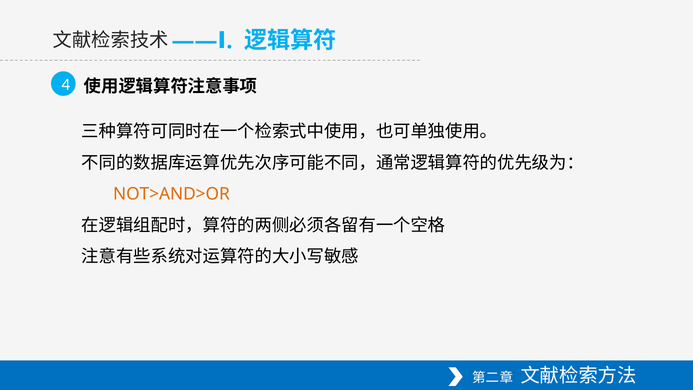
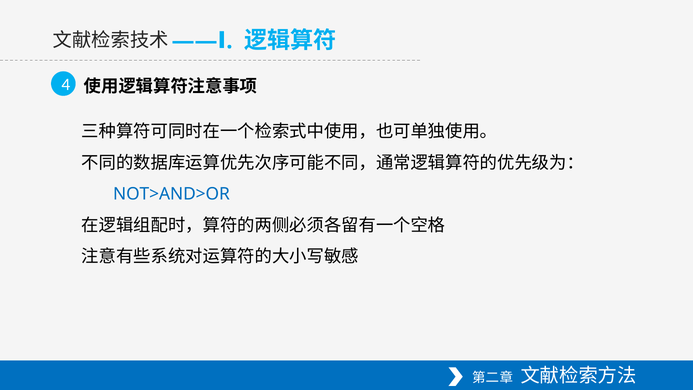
NOT>AND>OR colour: orange -> blue (171, 194)
